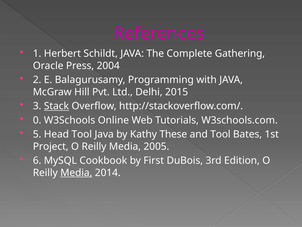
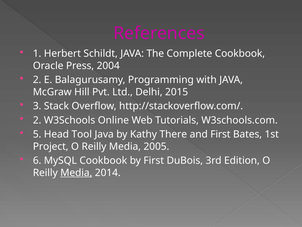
Complete Gathering: Gathering -> Cookbook (240, 54)
Stack underline: present -> none (56, 106)
0: 0 -> 2 (37, 120)
These: These -> There (173, 134)
and Tool: Tool -> First (220, 134)
